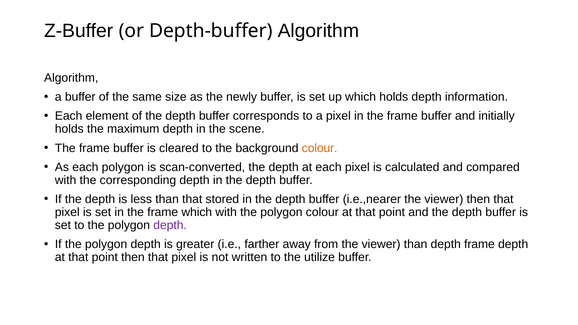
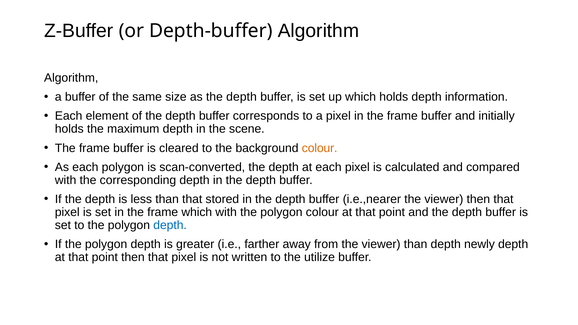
as the newly: newly -> depth (242, 97)
depth colour: purple -> blue (170, 225)
depth frame: frame -> newly (479, 244)
